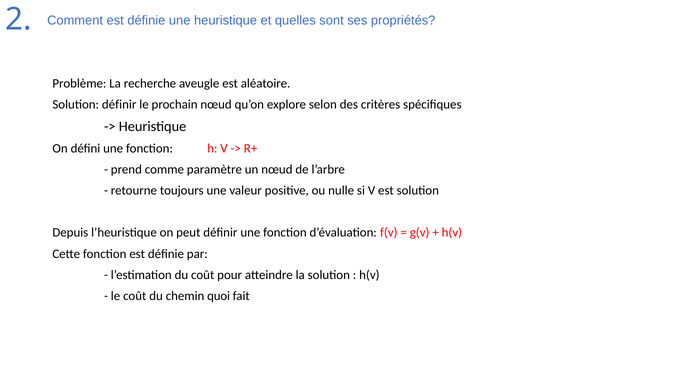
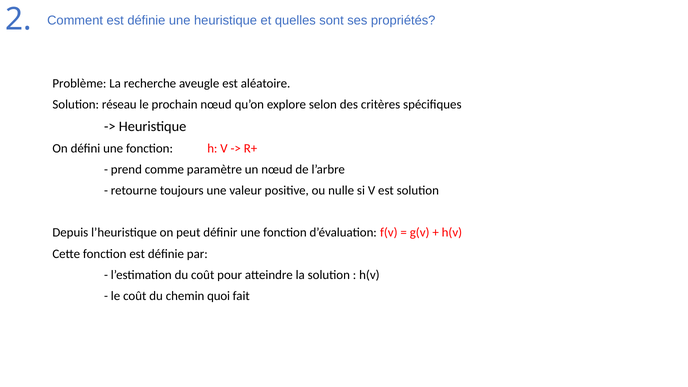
Solution définir: définir -> réseau (119, 104)
